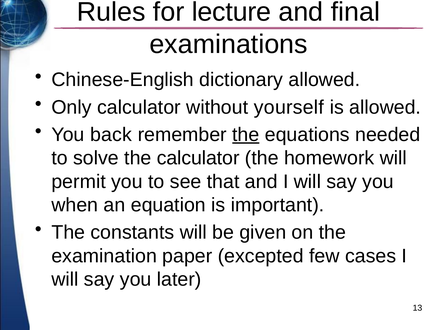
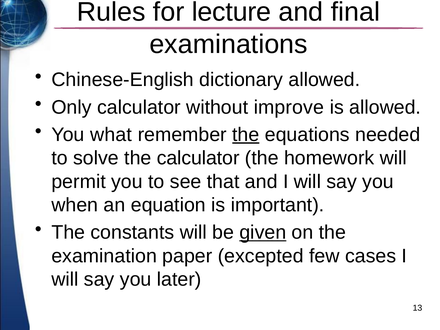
yourself: yourself -> improve (289, 107)
back: back -> what (111, 135)
given underline: none -> present (263, 232)
